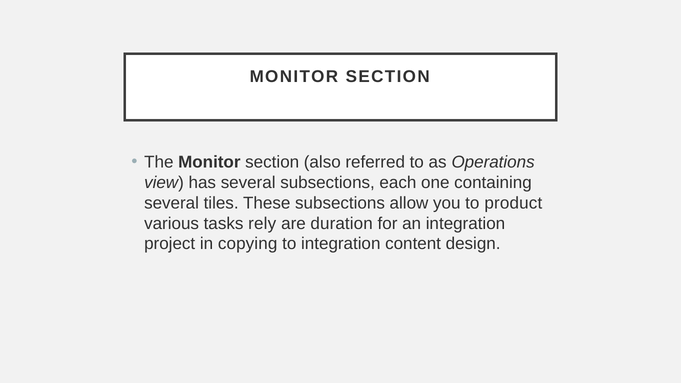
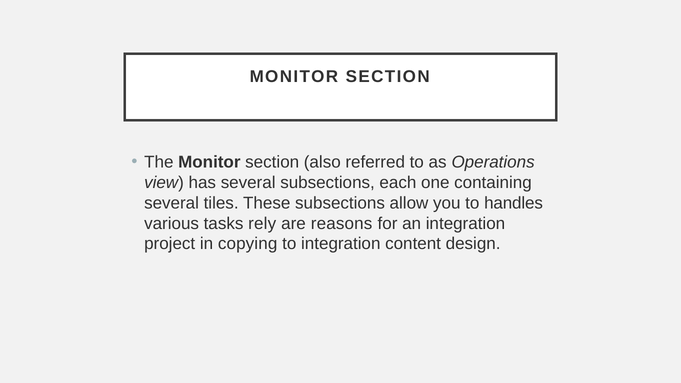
product: product -> handles (514, 203)
duration: duration -> reasons (342, 223)
